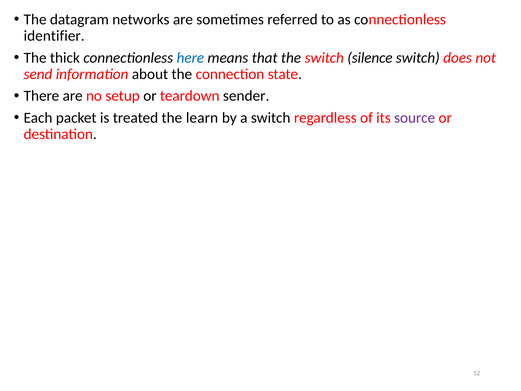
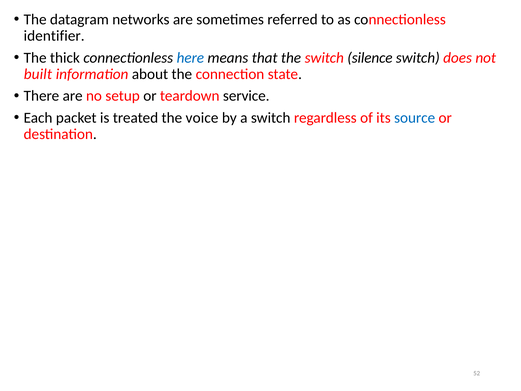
send: send -> built (38, 74)
sender: sender -> service (246, 96)
learn: learn -> voice (202, 118)
source colour: purple -> blue (415, 118)
